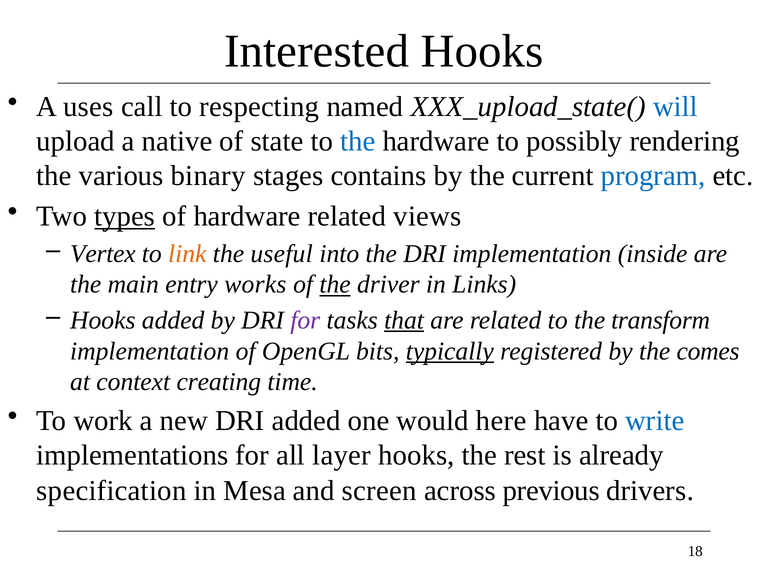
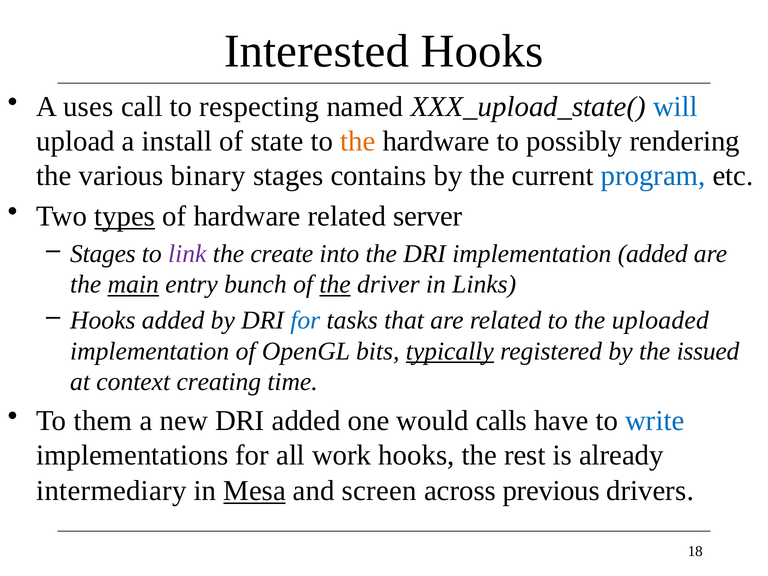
native: native -> install (177, 141)
the colour: blue -> orange (358, 141)
views: views -> server (428, 216)
Vertex: Vertex -> Stages (103, 254)
link colour: orange -> purple (187, 254)
useful: useful -> create (282, 254)
implementation inside: inside -> added (653, 254)
main underline: none -> present (133, 285)
works: works -> bunch (255, 285)
for colour: purple -> blue (305, 320)
that underline: present -> none (404, 320)
transform: transform -> uploaded (660, 320)
comes: comes -> issued (708, 351)
work: work -> them (103, 421)
here: here -> calls (501, 421)
layer: layer -> work (342, 455)
specification: specification -> intermediary (111, 491)
Mesa underline: none -> present (255, 491)
